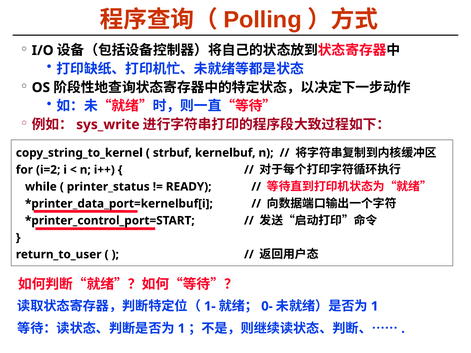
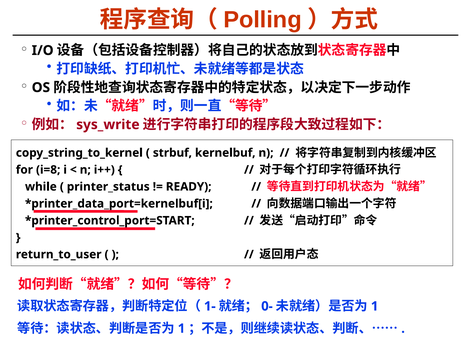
i=2: i=2 -> i=8 (48, 170)
